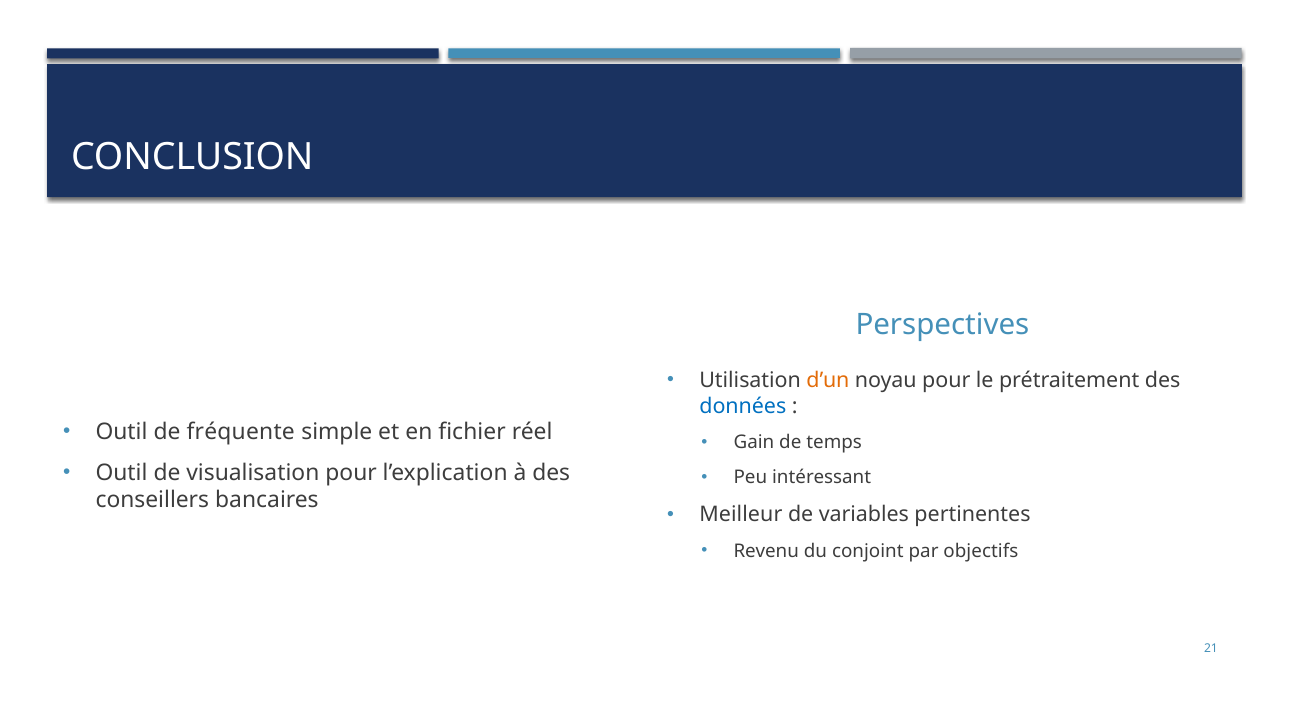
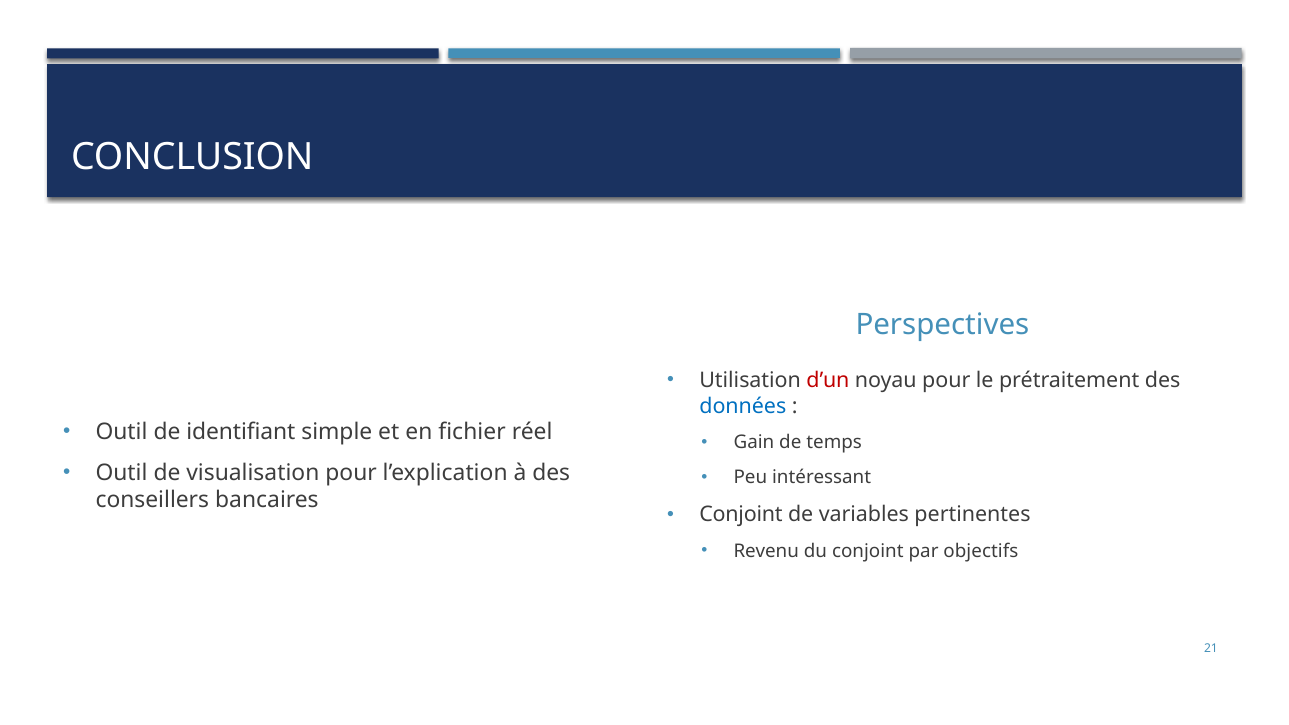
d’un colour: orange -> red (828, 381)
fréquente: fréquente -> identifiant (241, 432)
Meilleur: Meilleur -> Conjoint (741, 515)
